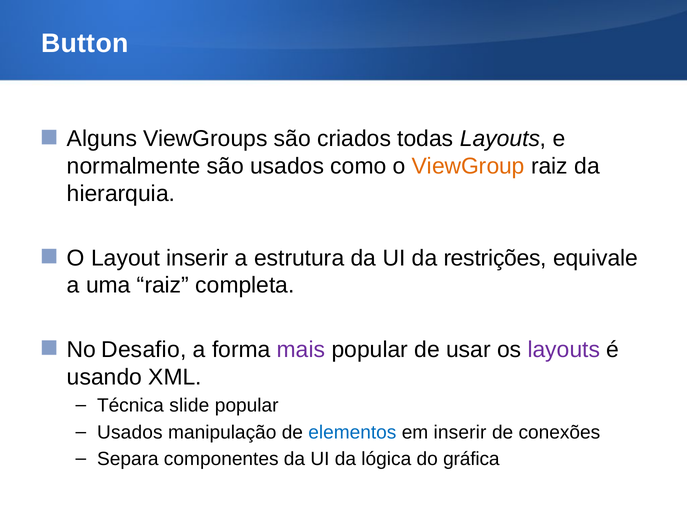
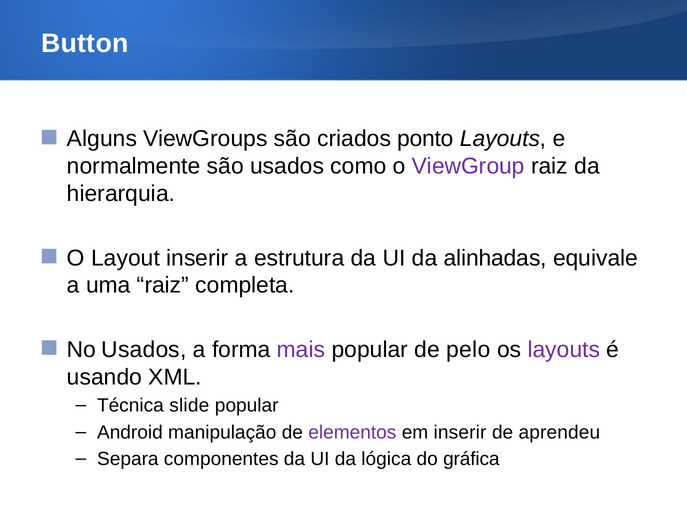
todas: todas -> ponto (425, 139)
ViewGroup colour: orange -> purple (468, 166)
restrições: restrições -> alinhadas (495, 258)
No Desafio: Desafio -> Usados (144, 350)
usar: usar -> pelo (468, 350)
Usados: Usados -> Android (130, 433)
elementos colour: blue -> purple (352, 433)
conexões: conexões -> aprendeu (559, 433)
